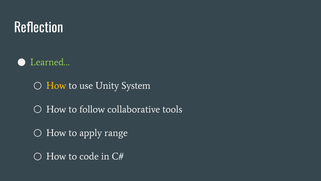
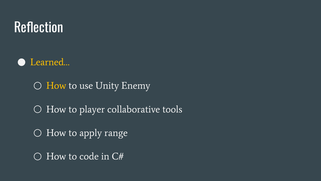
Learned… colour: light green -> yellow (50, 62)
System: System -> Enemy (136, 86)
follow: follow -> player (92, 109)
